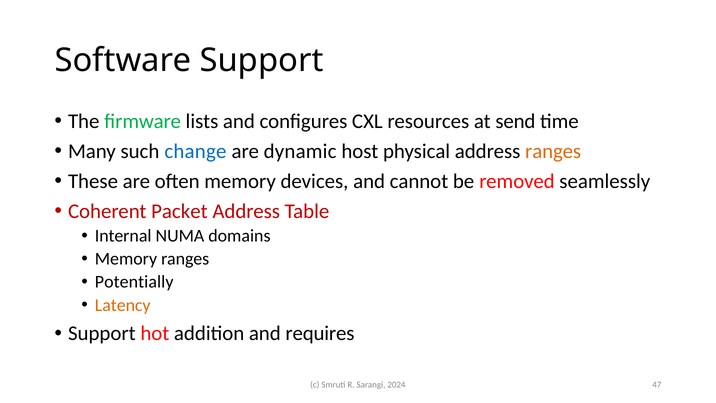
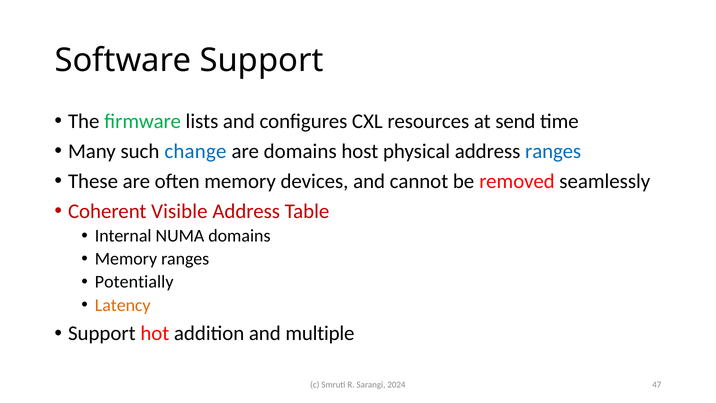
are dynamic: dynamic -> domains (300, 151)
ranges colour: orange -> blue (553, 151)
Packet: Packet -> Visible (179, 211)
requires: requires -> multiple (320, 333)
